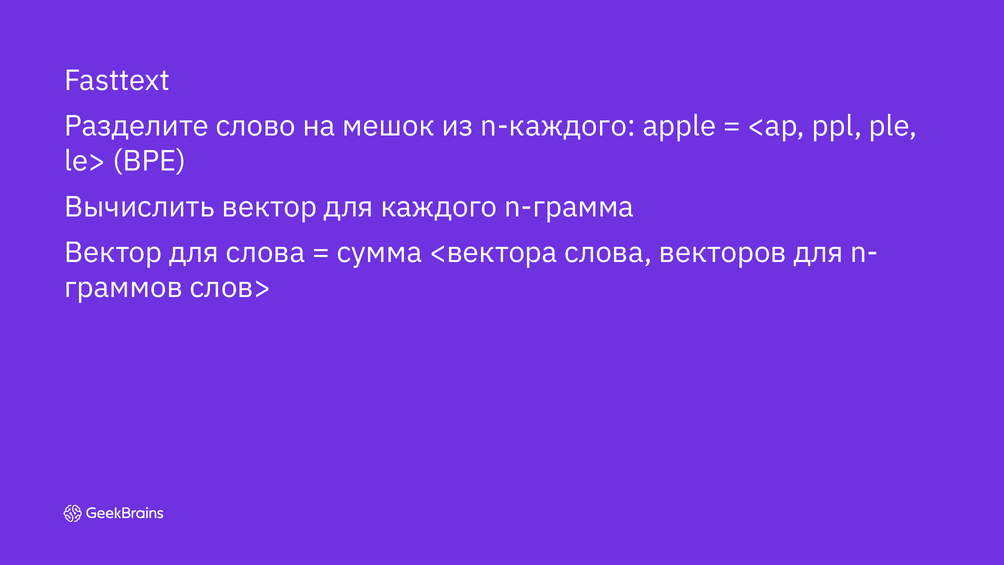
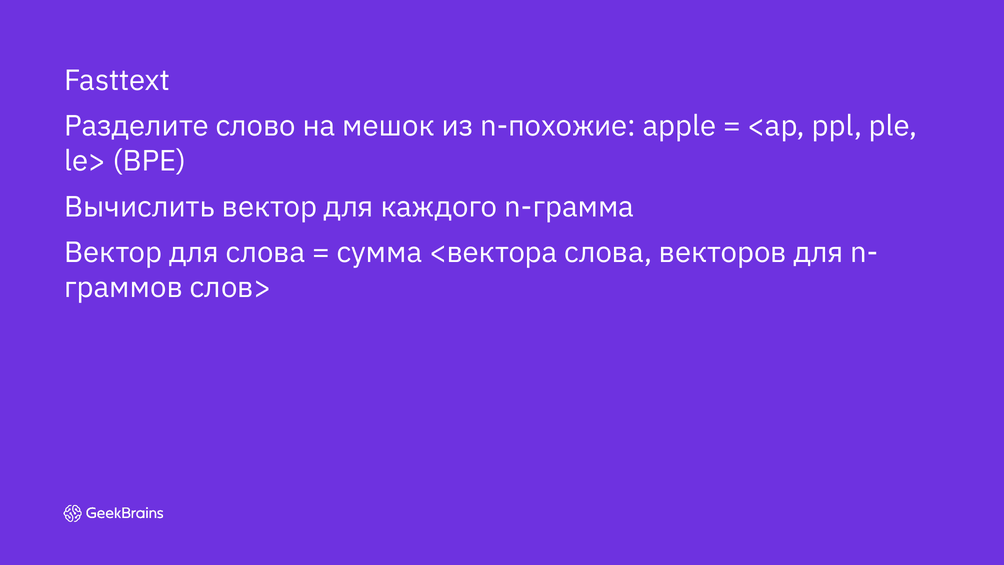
n-каждого: n-каждого -> n-похожие (558, 126)
